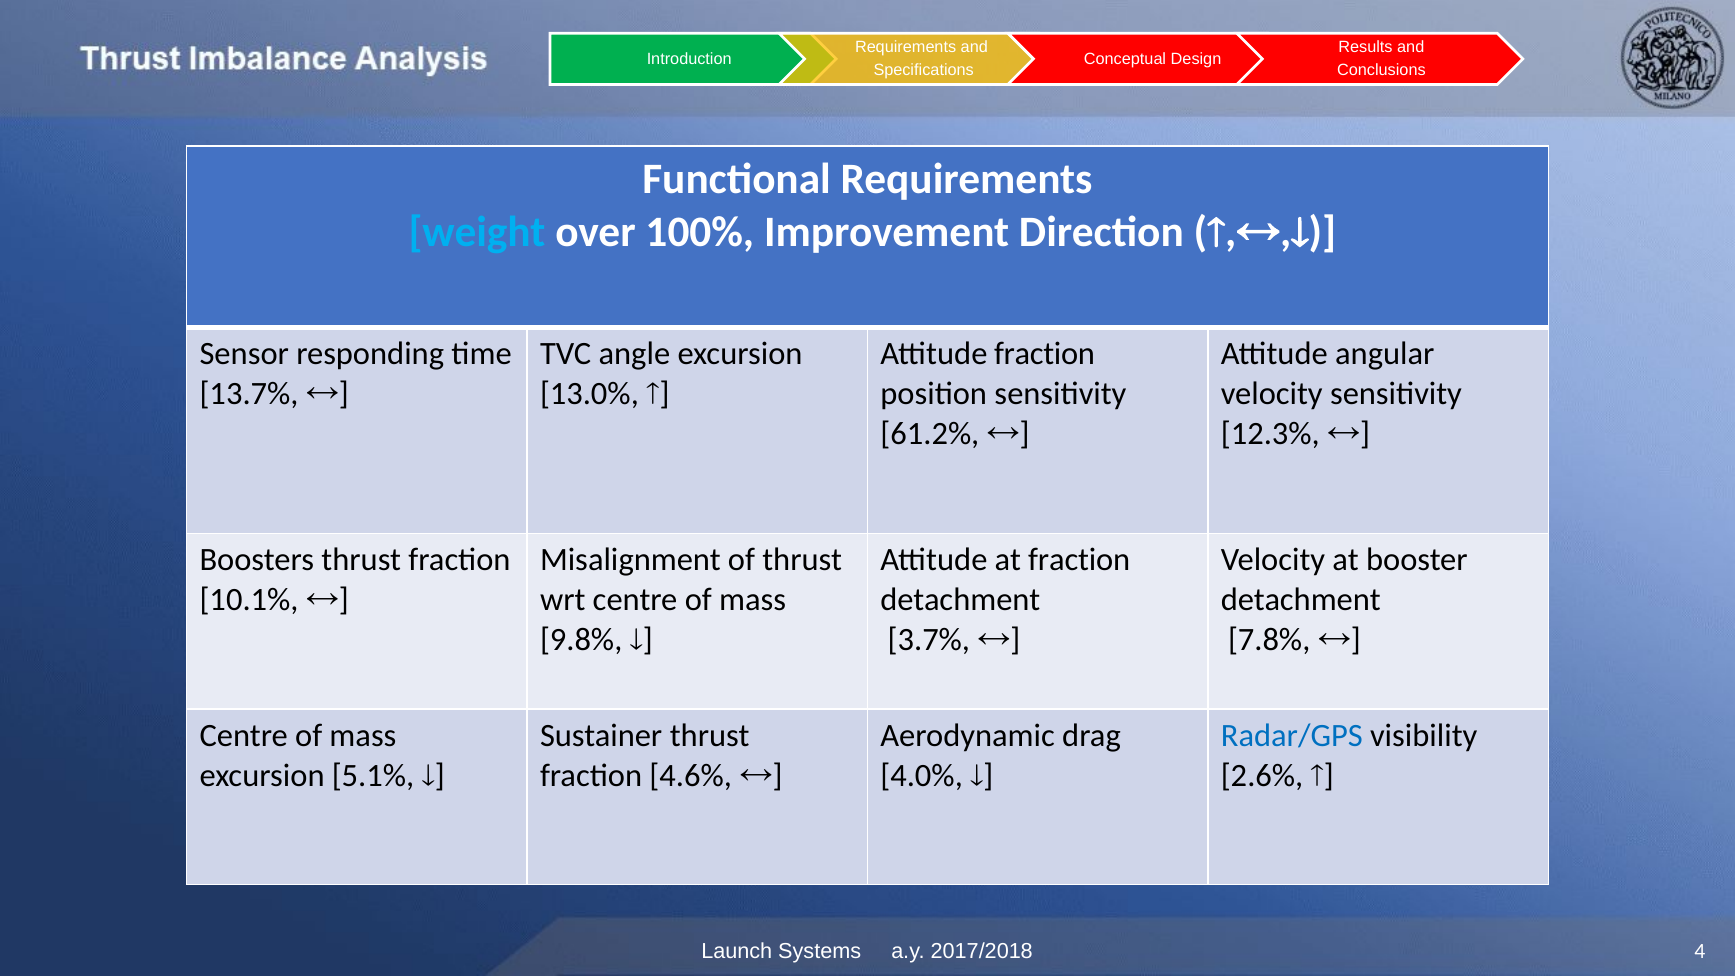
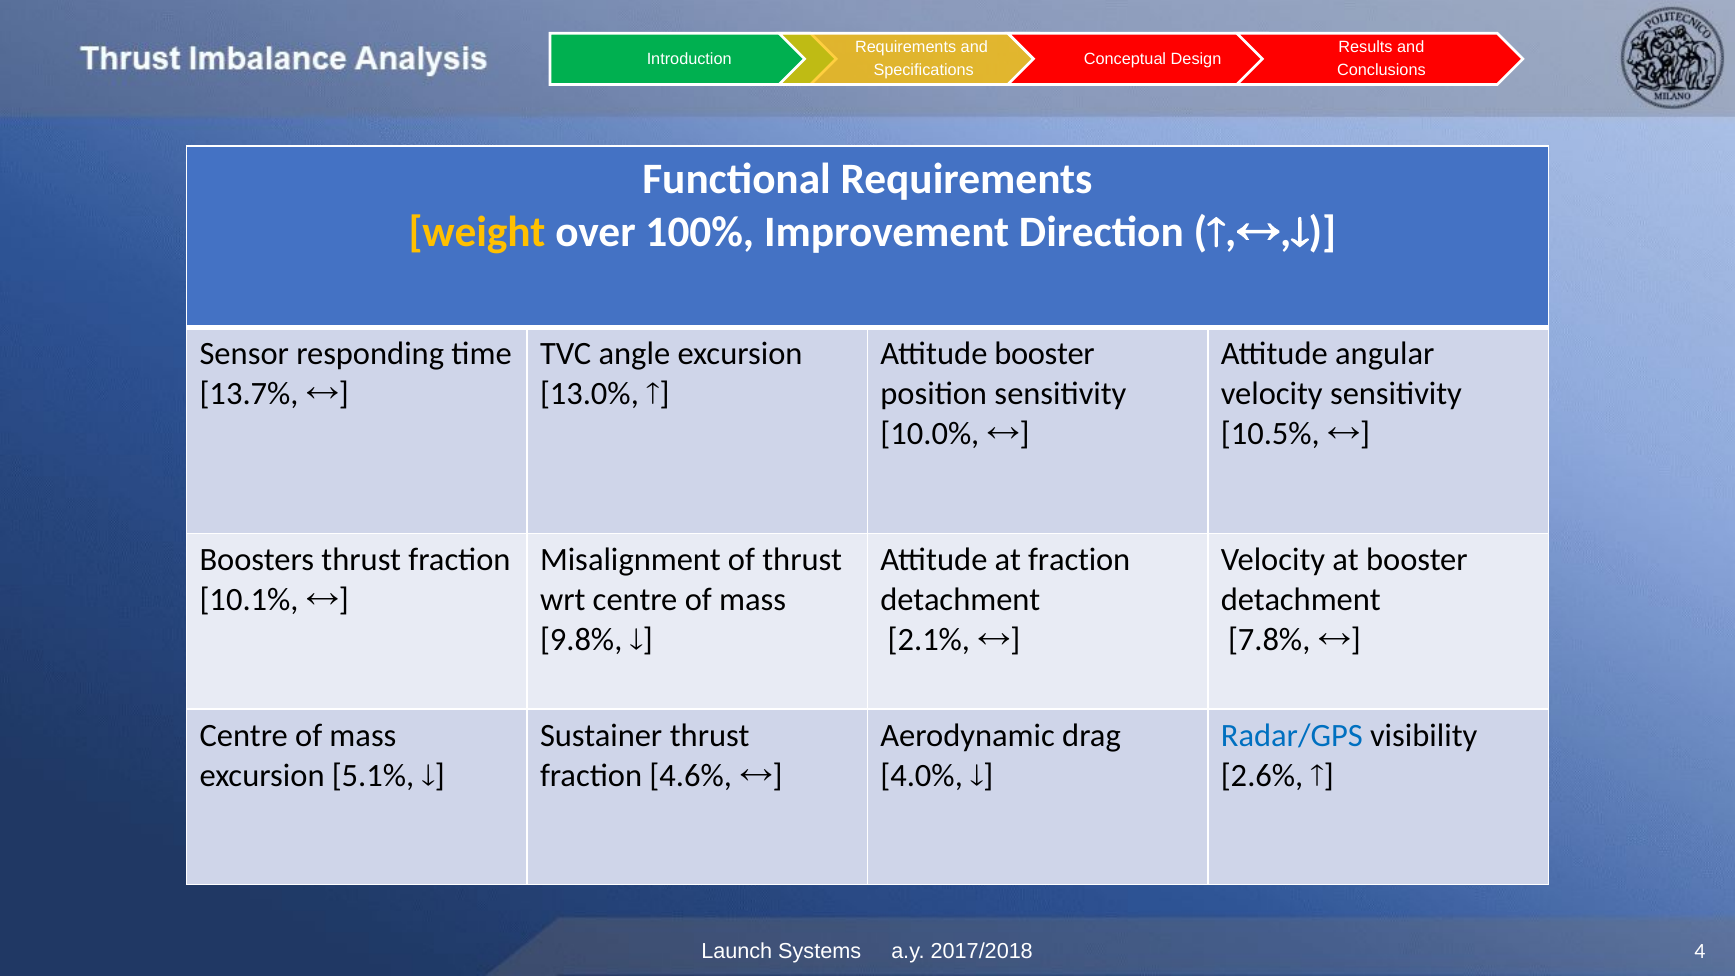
weight colour: light blue -> yellow (477, 232)
Attitude fraction: fraction -> booster (1045, 354)
61.2%: 61.2% -> 10.0% (930, 434)
12.3%: 12.3% -> 10.5% (1270, 434)
3.7%: 3.7% -> 2.1% (929, 639)
